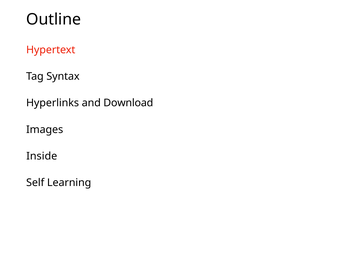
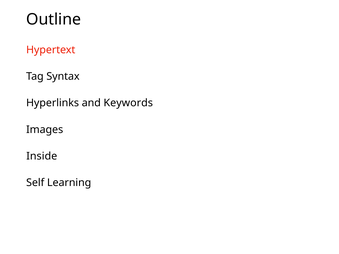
Download: Download -> Keywords (128, 103)
